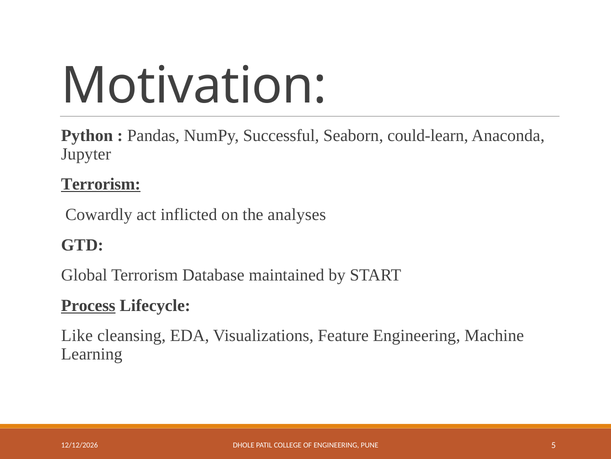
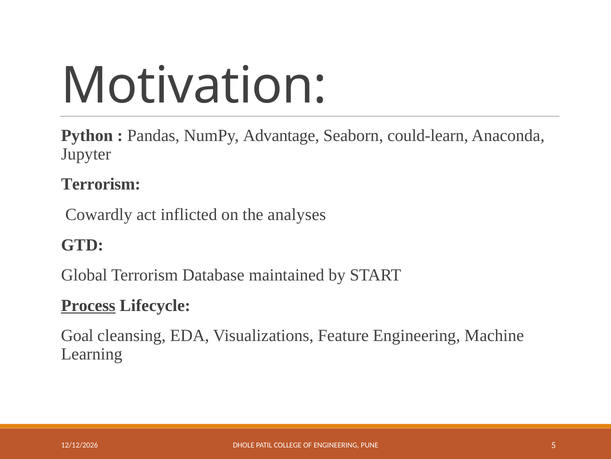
Successful: Successful -> Advantage (281, 135)
Terrorism underline: present -> none (101, 184)
Like: Like -> Goal (77, 335)
